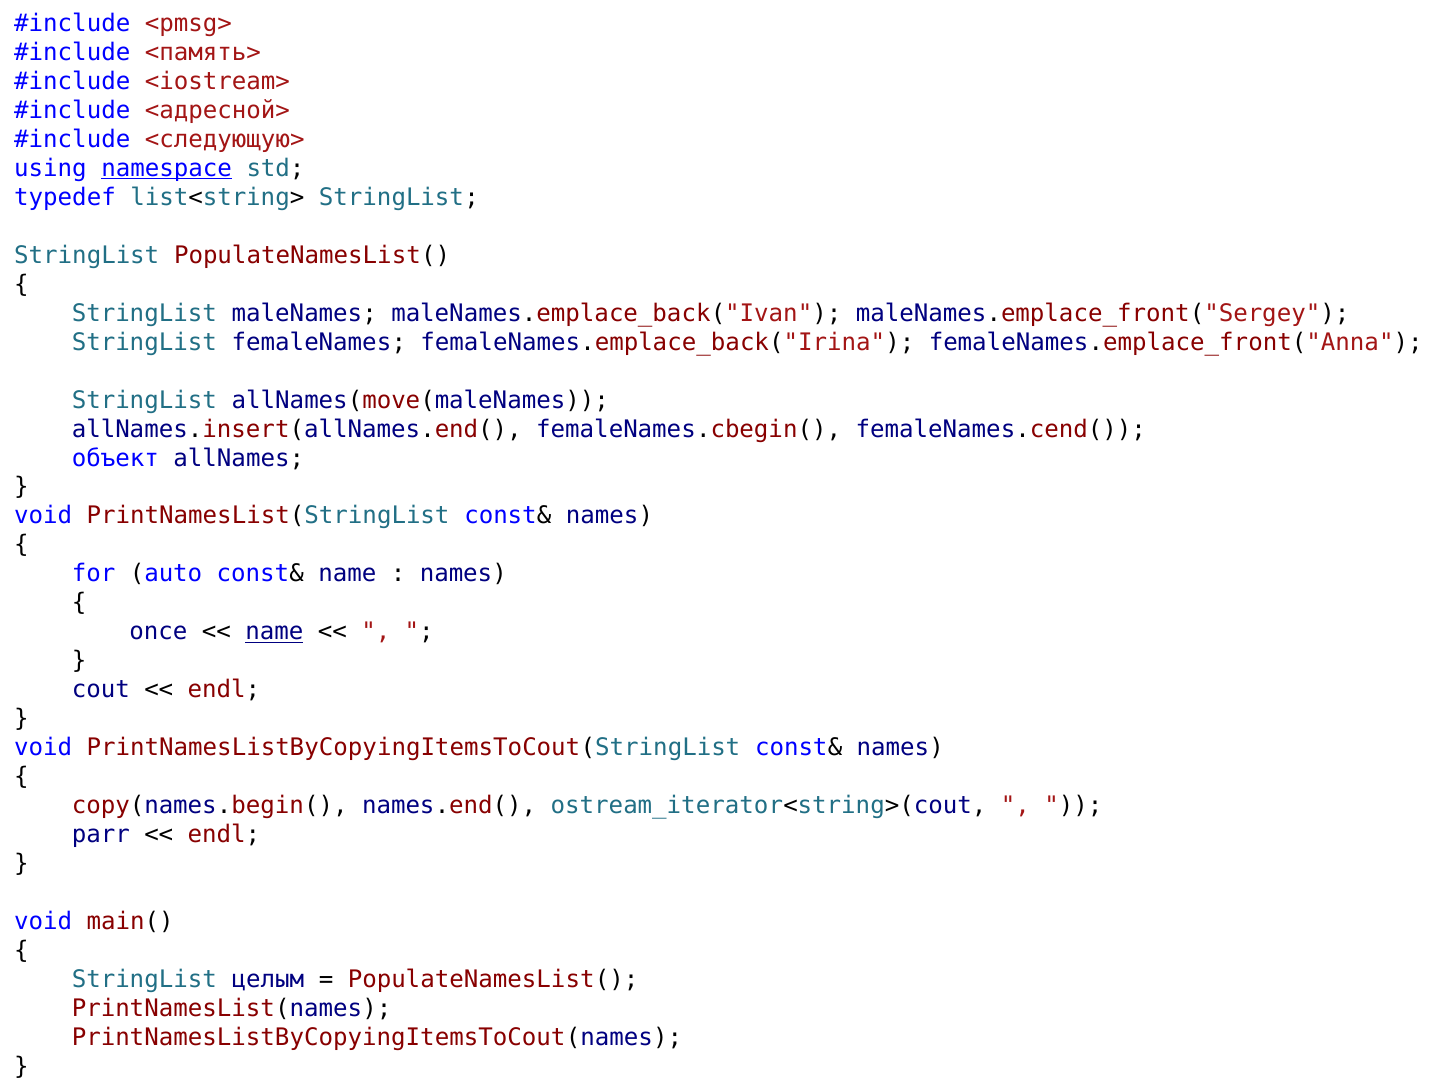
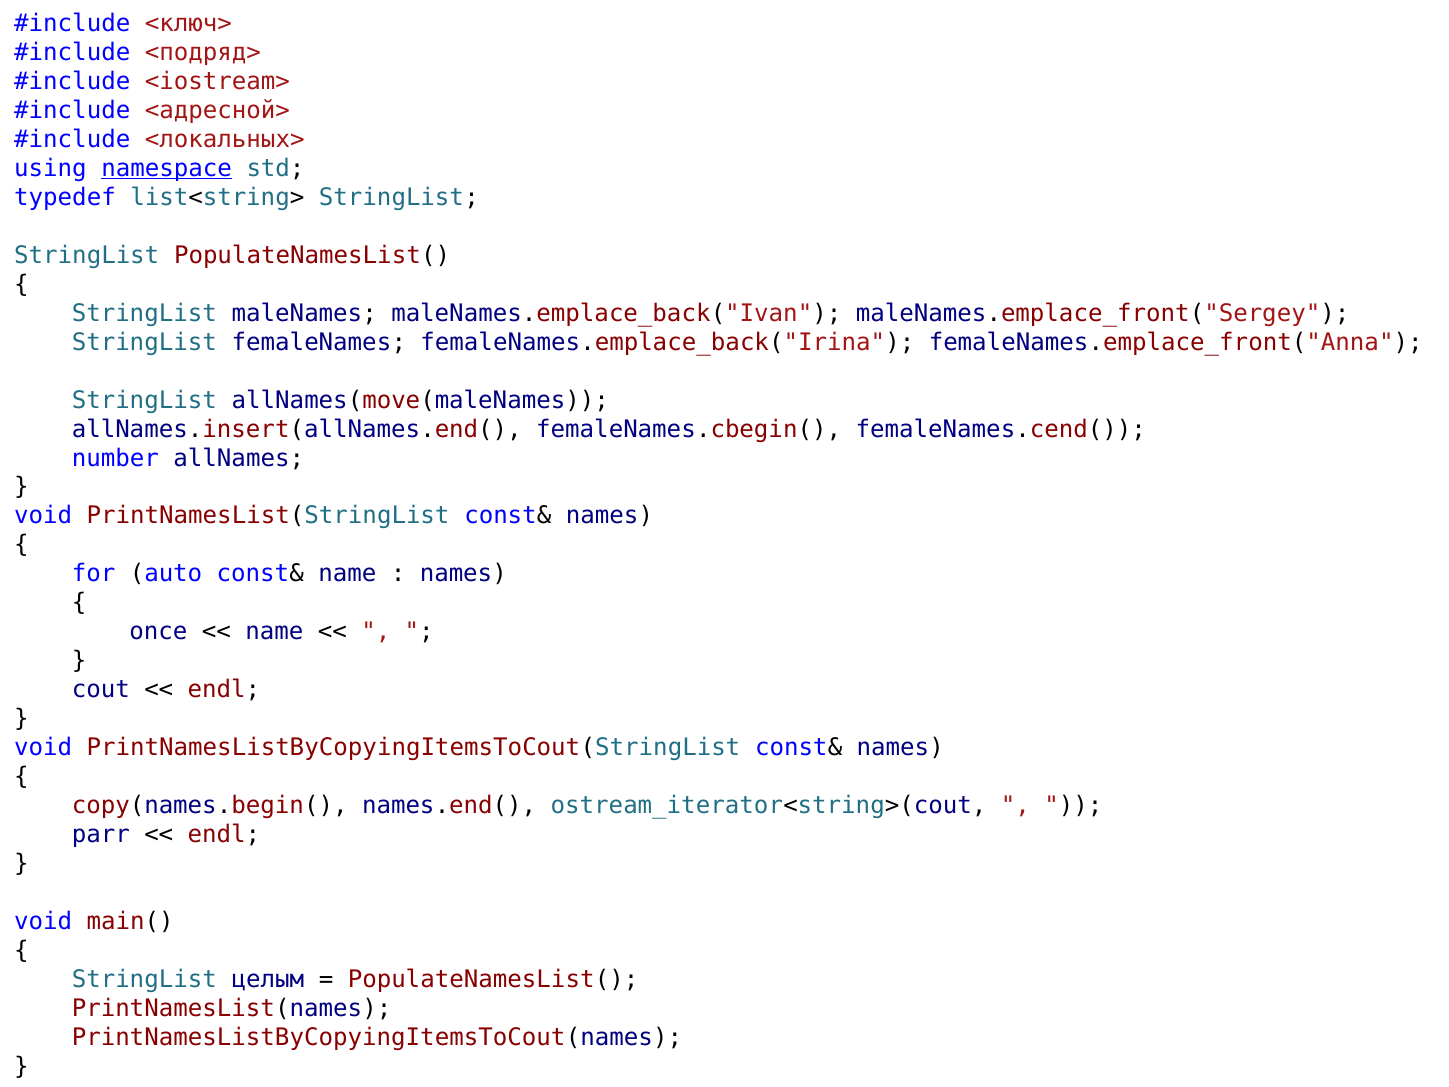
<pmsg>: <pmsg> -> <ключ> (188, 23)
<память>: <память> -> <подряд> (203, 52)
<следующую>: <следующую> -> <локальных> (225, 139)
объект: объект -> number (115, 458)
name underline: present -> none (274, 632)
